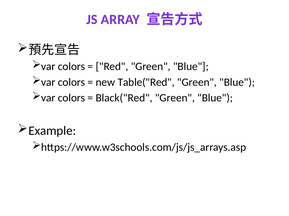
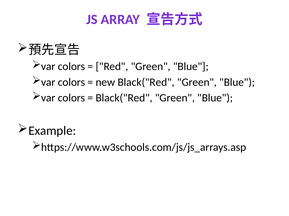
new Table("Red: Table("Red -> Black("Red (146, 82)
